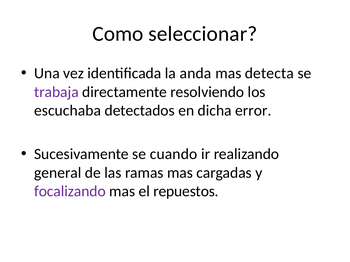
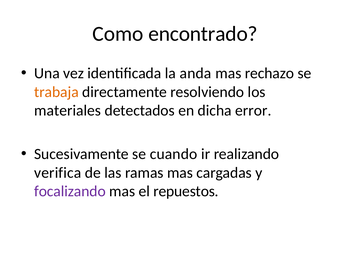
seleccionar: seleccionar -> encontrado (203, 34)
detecta: detecta -> rechazo (270, 73)
trabaja colour: purple -> orange (56, 92)
escuchaba: escuchaba -> materiales (68, 111)
general: general -> verifica (58, 173)
